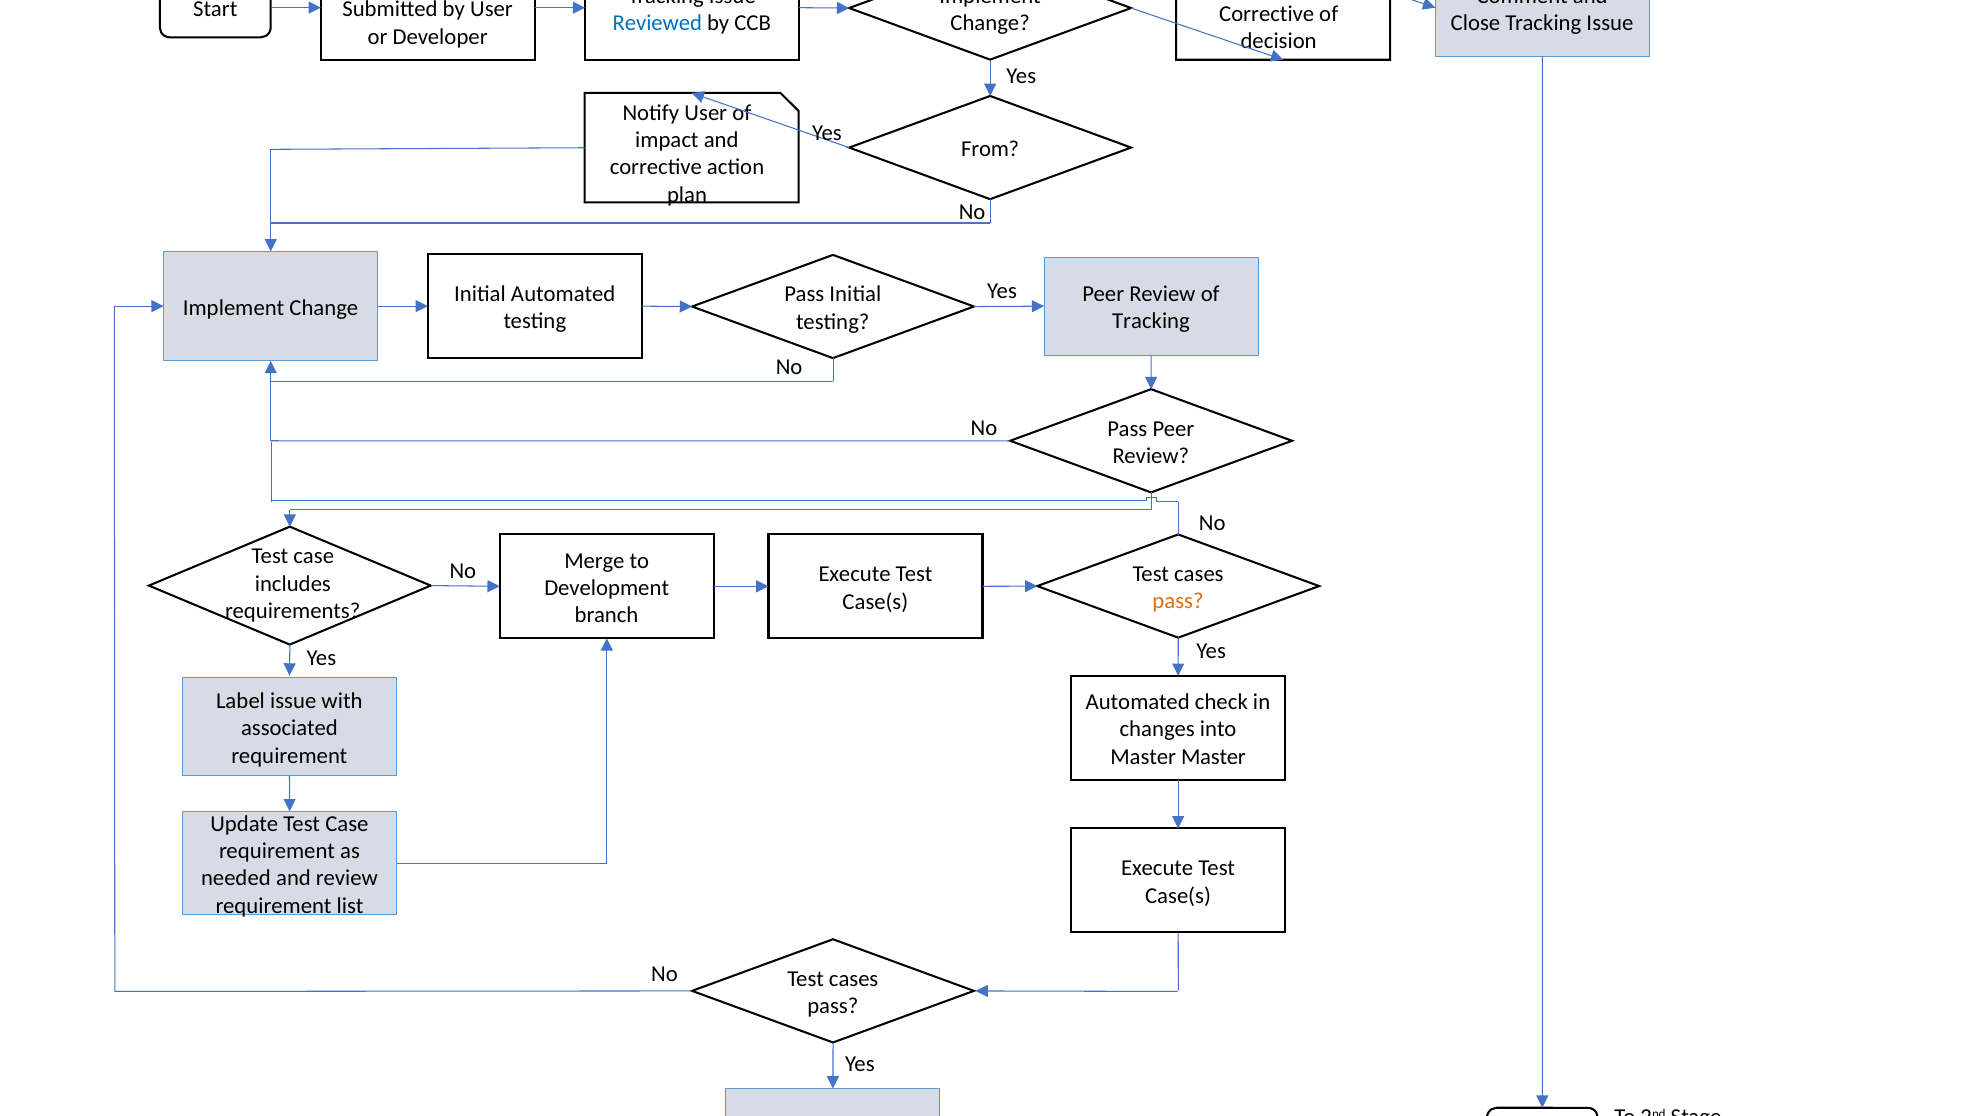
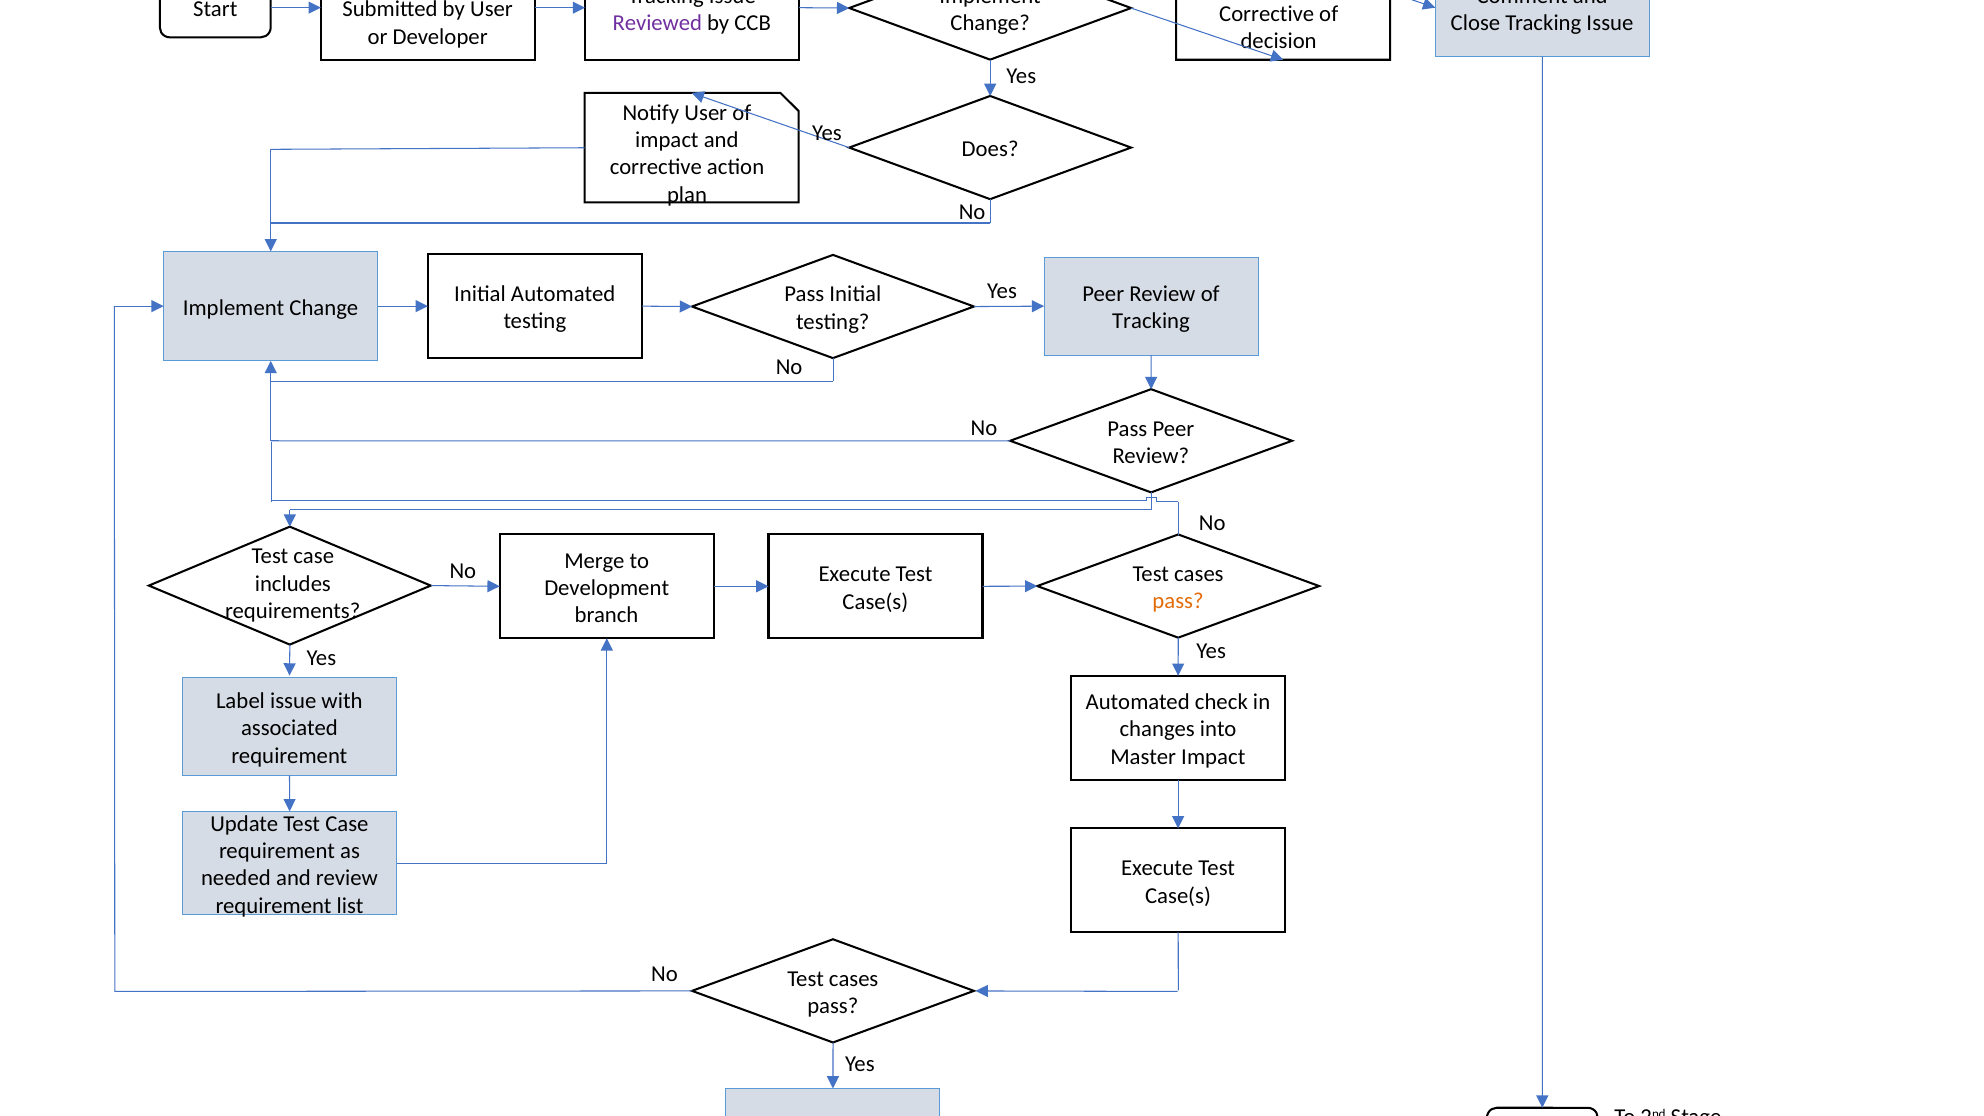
Reviewed colour: blue -> purple (657, 23)
From: From -> Does (990, 149)
Master Master: Master -> Impact (1213, 757)
